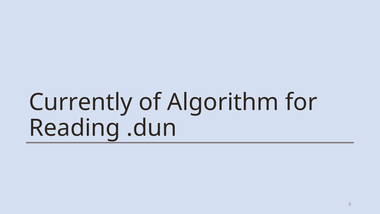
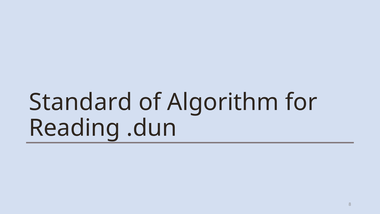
Currently: Currently -> Standard (80, 102)
